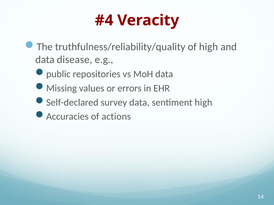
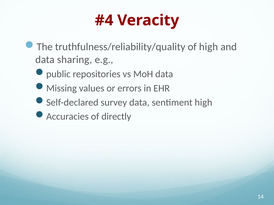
disease: disease -> sharing (75, 60)
actions: actions -> directly (116, 117)
